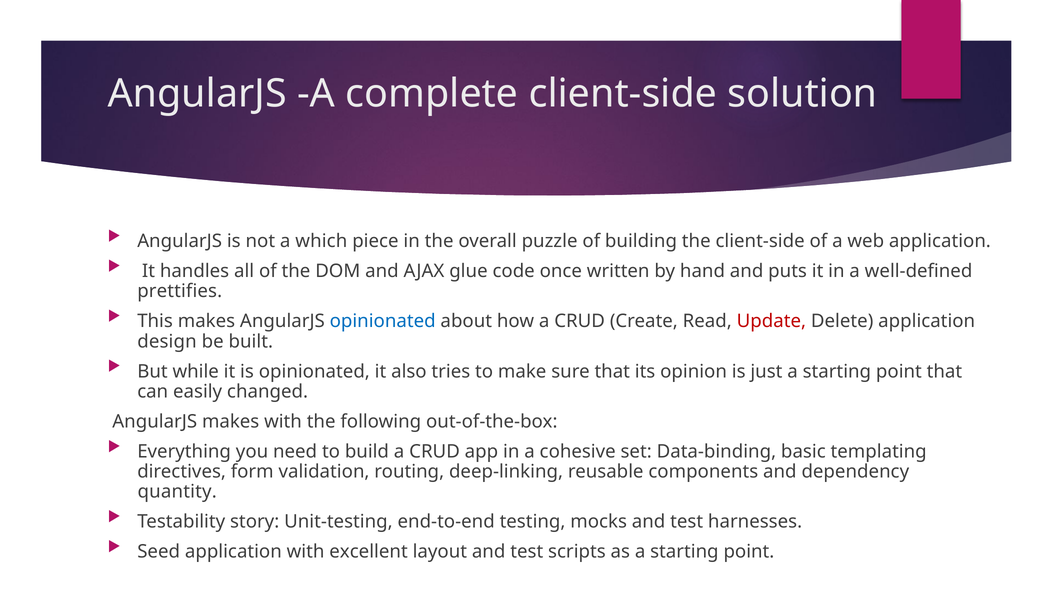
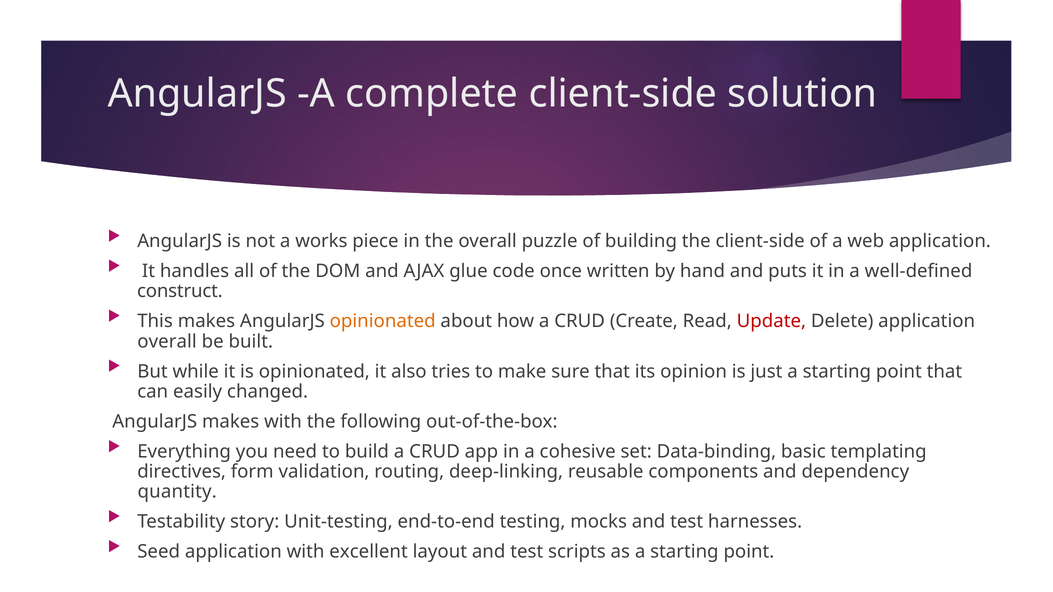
which: which -> works (321, 241)
prettifies: prettifies -> construct (180, 291)
opinionated colour: blue -> orange (383, 321)
design: design -> overall (167, 342)
